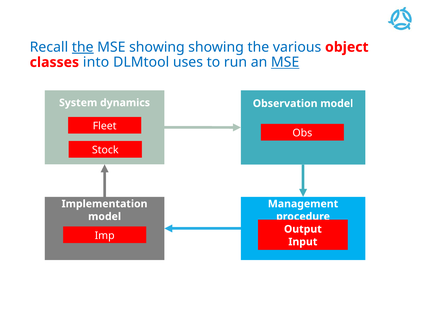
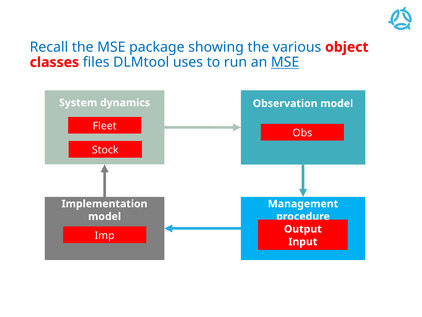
the underline: present -> none (83, 47)
MSE showing: showing -> package (157, 47)
into: into -> files (96, 62)
